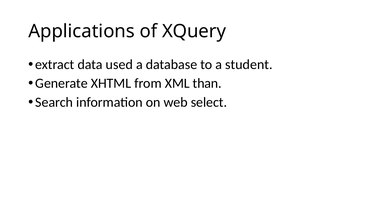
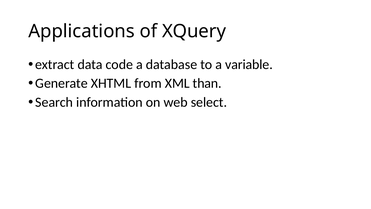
used: used -> code (119, 64)
student: student -> variable (249, 64)
